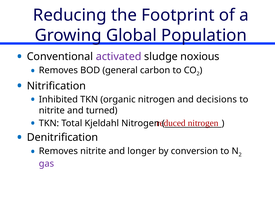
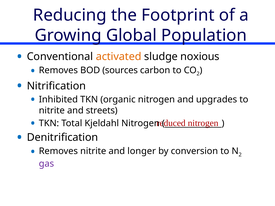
activated colour: purple -> orange (119, 57)
general: general -> sources (120, 70)
decisions: decisions -> upgrades (217, 100)
turned: turned -> streets (102, 111)
